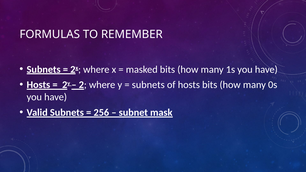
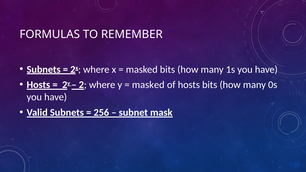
subnets: subnets -> masked (148, 85)
